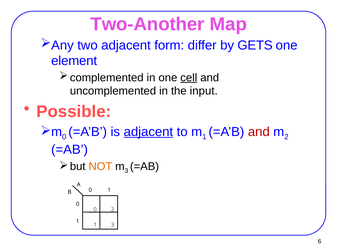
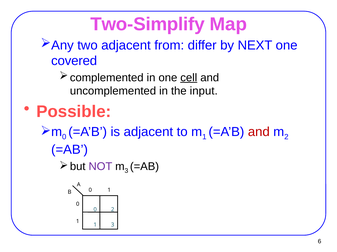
Two-Another: Two-Another -> Two-Simplify (148, 24)
form: form -> from (169, 45)
GETS: GETS -> NEXT (255, 45)
element: element -> covered (74, 61)
adjacent underline: present -> none (148, 132)
NOT colour: orange -> purple (100, 167)
